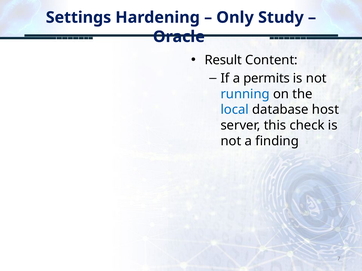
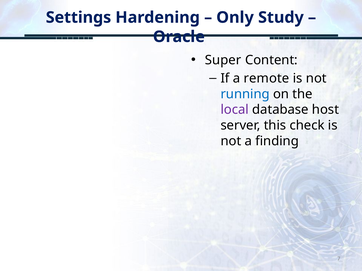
Result: Result -> Super (223, 60)
permits: permits -> remote (266, 79)
local colour: blue -> purple (235, 110)
